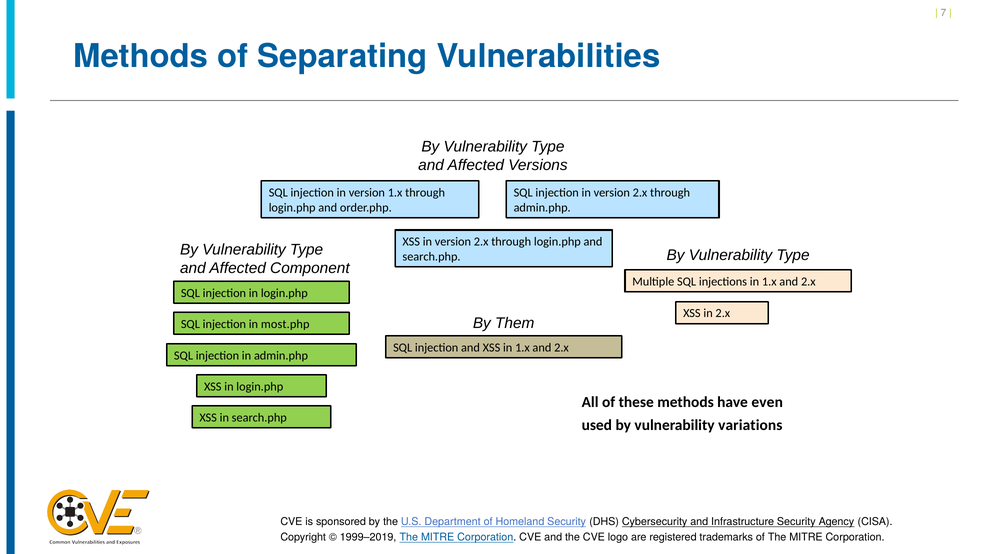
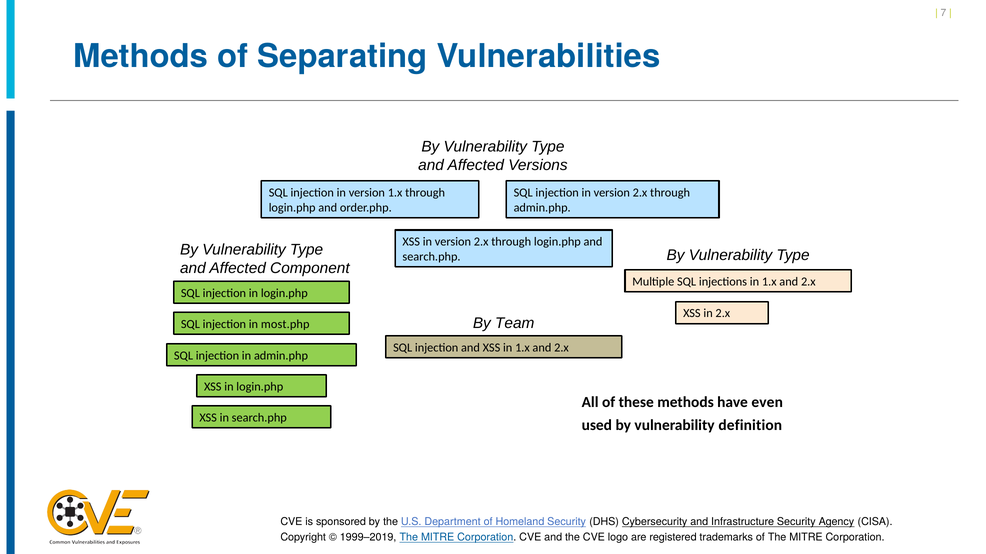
Them: Them -> Team (515, 324)
variations: variations -> definition (750, 426)
